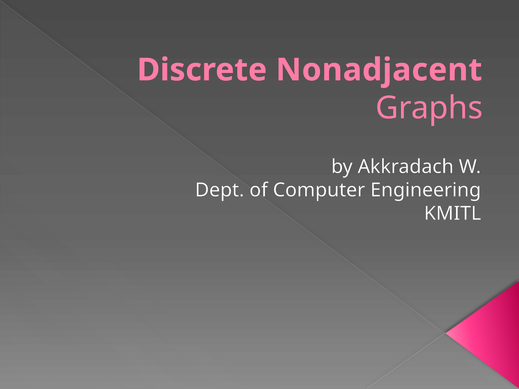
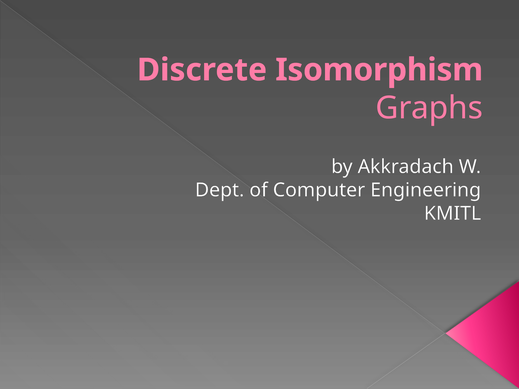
Nonadjacent: Nonadjacent -> Isomorphism (379, 70)
